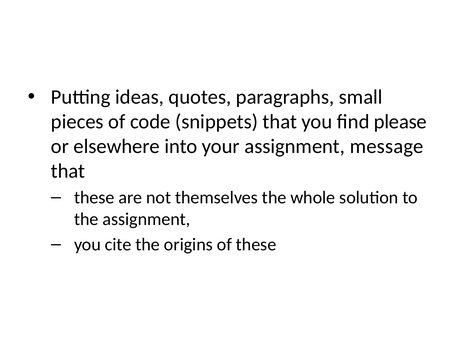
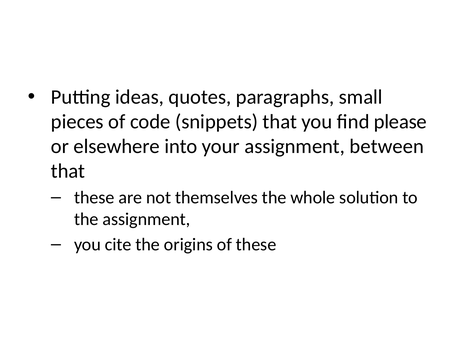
message: message -> between (387, 147)
